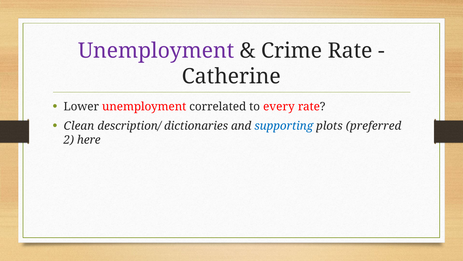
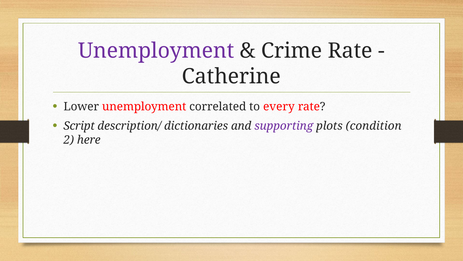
Clean: Clean -> Script (79, 126)
supporting colour: blue -> purple (284, 126)
preferred: preferred -> condition (374, 126)
